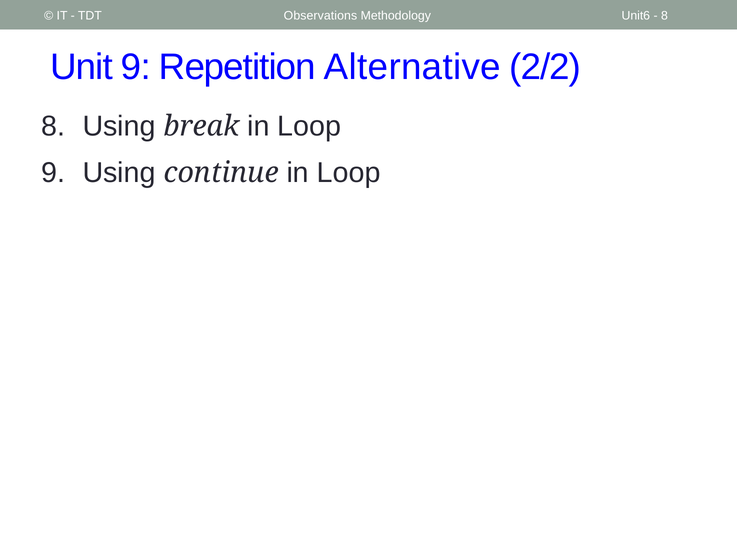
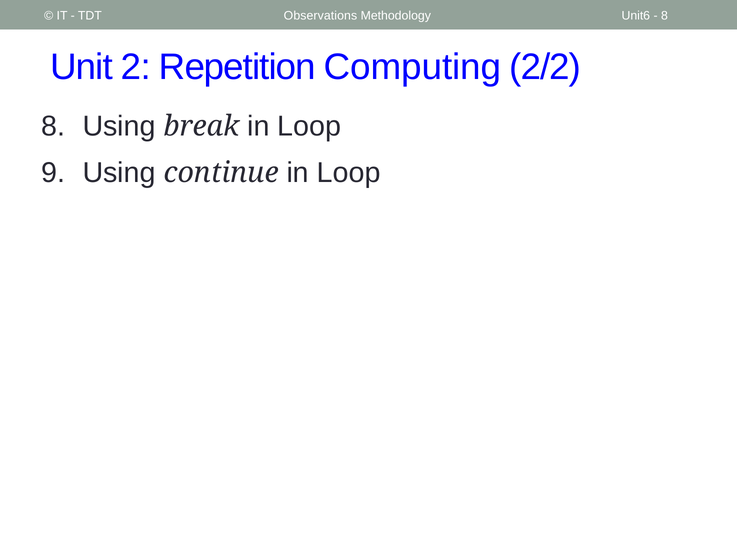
Unit 9: 9 -> 2 (136, 67)
Alternative: Alternative -> Computing (413, 67)
